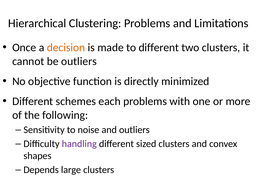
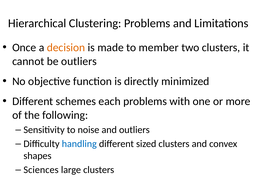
to different: different -> member (159, 47)
handling colour: purple -> blue (79, 144)
Depends: Depends -> Sciences (41, 170)
